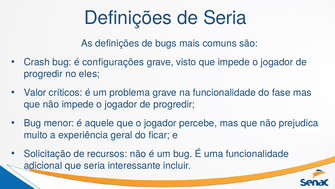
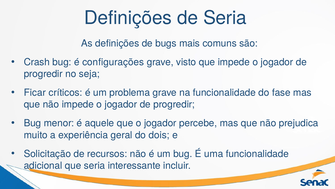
eles: eles -> seja (89, 74)
Valor: Valor -> Ficar (35, 92)
ficar: ficar -> dois (159, 135)
